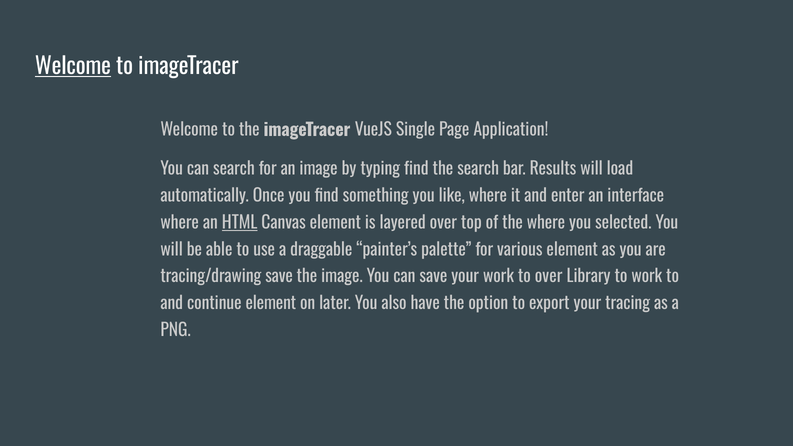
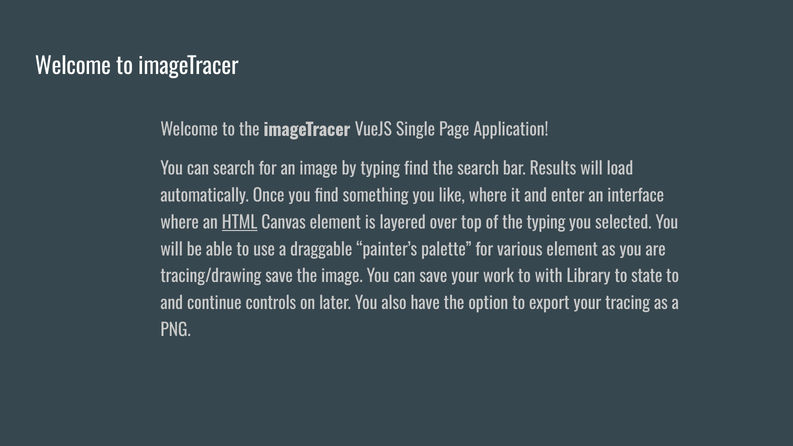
Welcome underline: present -> none (73, 67)
the where: where -> typing (546, 223)
to over: over -> with (549, 277)
to work: work -> state (647, 277)
continue element: element -> controls (271, 304)
